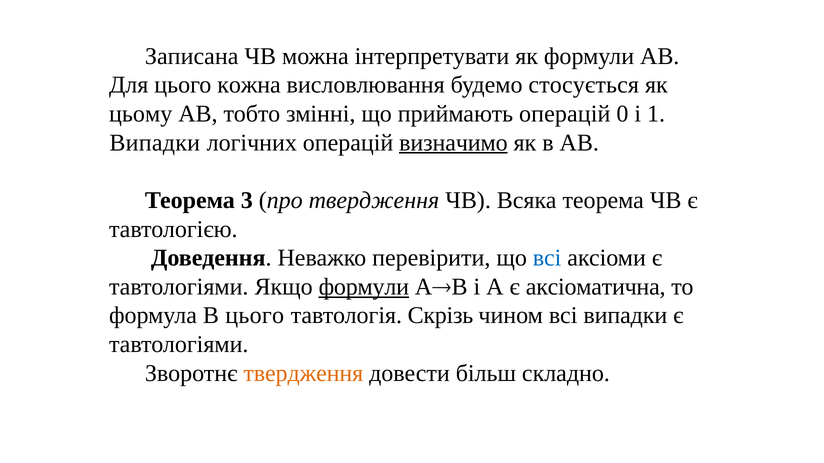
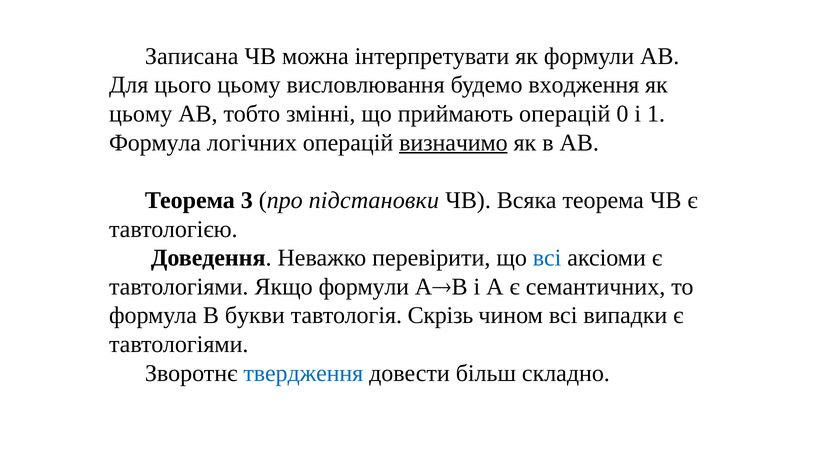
цього кожна: кожна -> цьому (249, 85)
стосується: стосується -> входження (584, 85)
Випадки: Випадки -> Формула (155, 143)
про твердження: твердження -> підстановки (374, 200)
формули underline: present -> none (364, 287)
аксіоматична: аксіоматична -> семантичних (596, 287)
В цього: цього -> букви (255, 316)
твердження colour: orange -> blue (303, 374)
